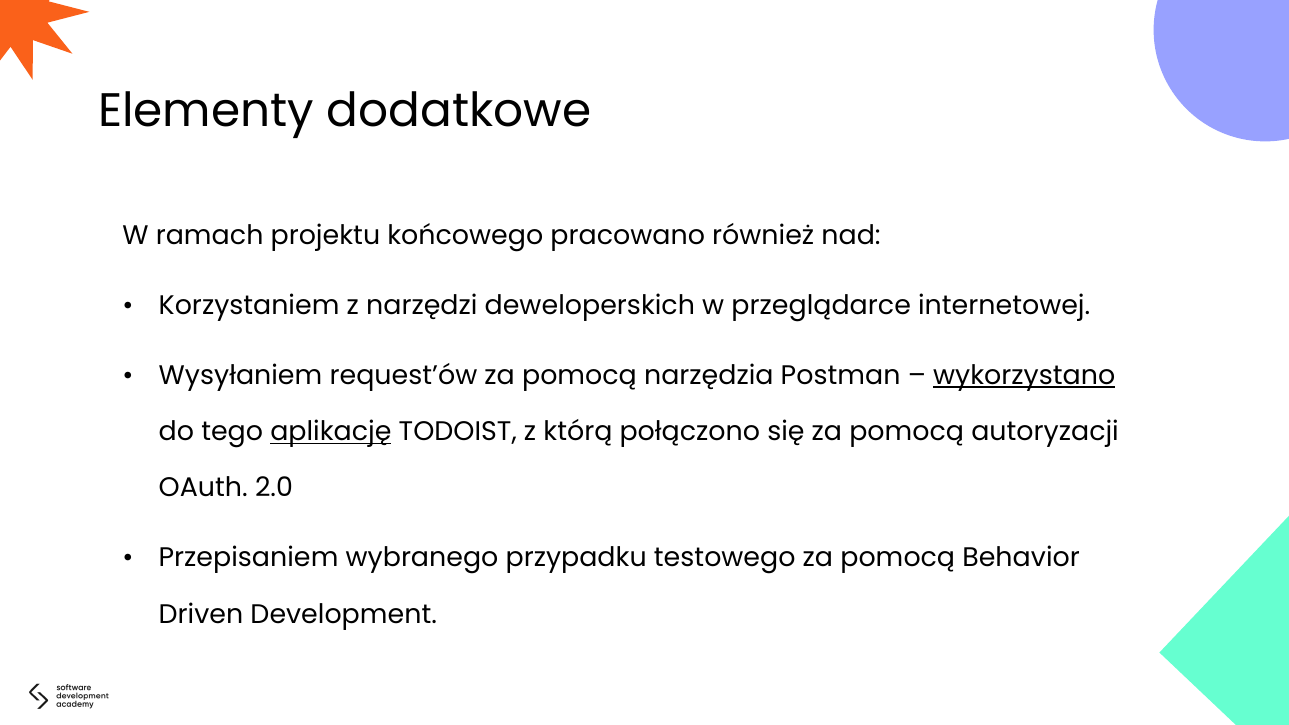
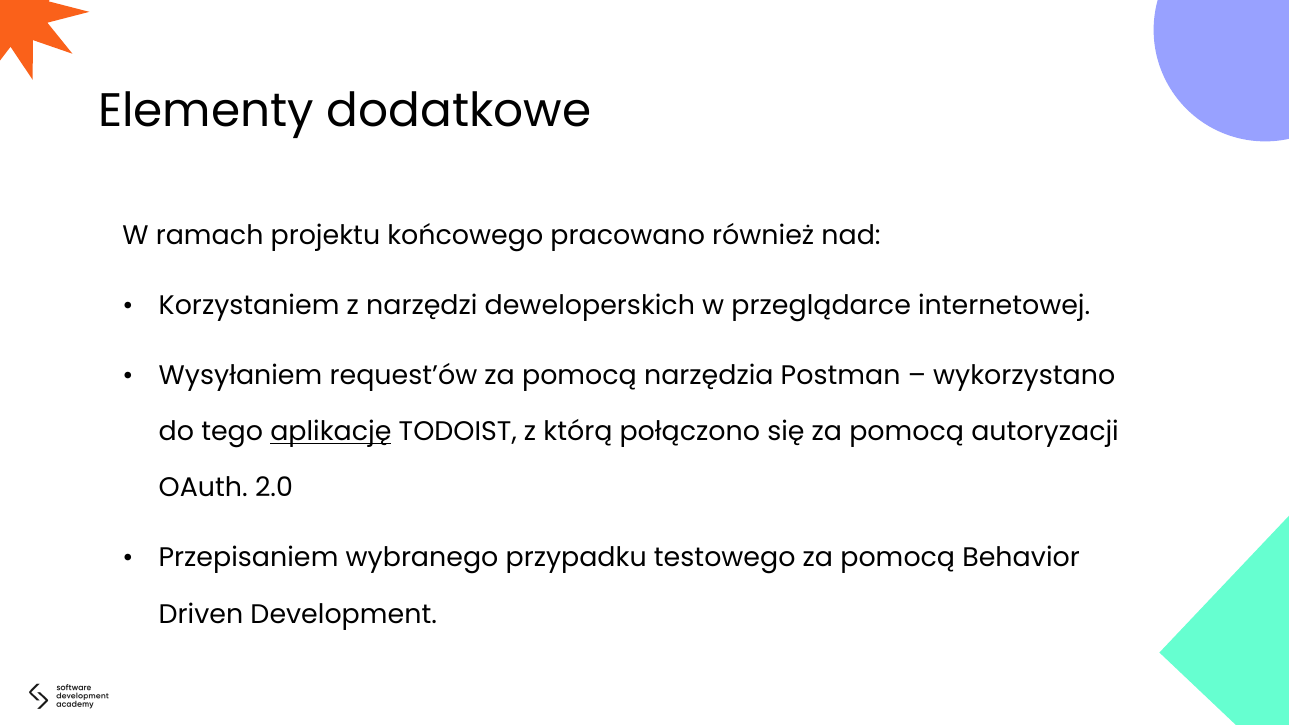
wykorzystano underline: present -> none (1024, 375)
